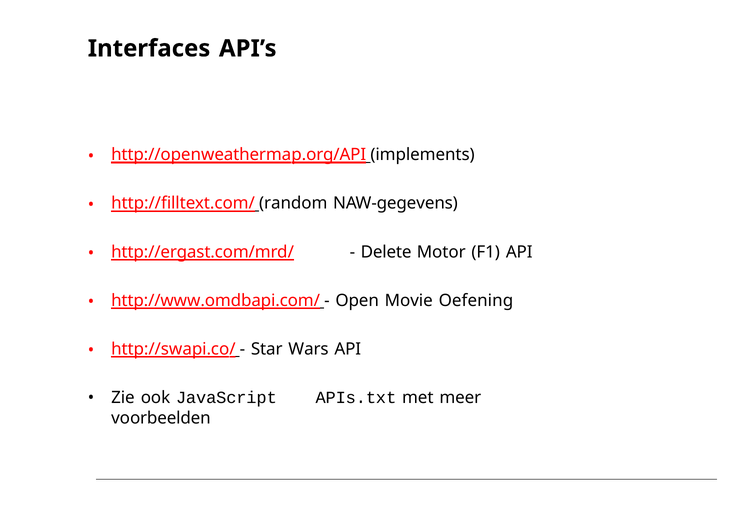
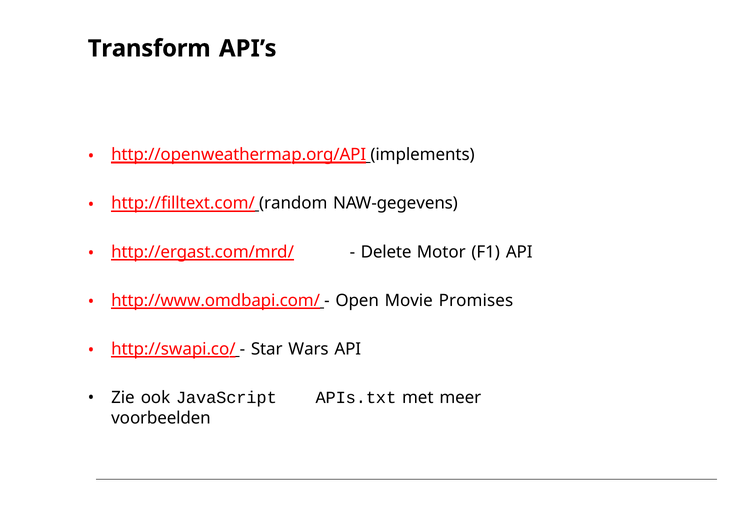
Interfaces: Interfaces -> Transform (149, 48)
Oefening: Oefening -> Promises (476, 301)
